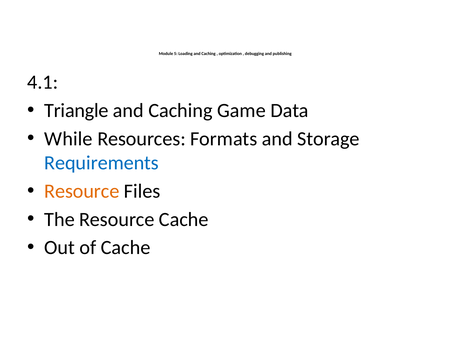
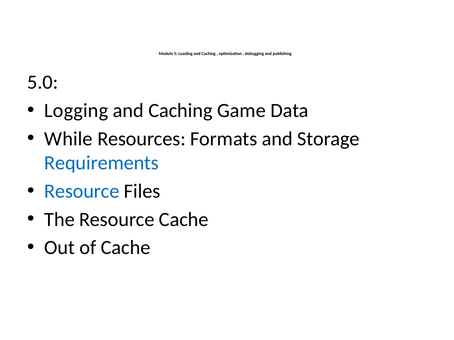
4.1: 4.1 -> 5.0 (43, 82)
Triangle: Triangle -> Logging (76, 111)
Resource colour: orange -> blue (82, 191)
